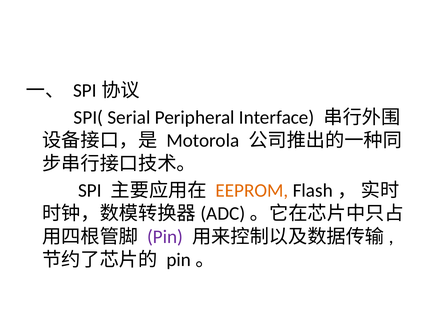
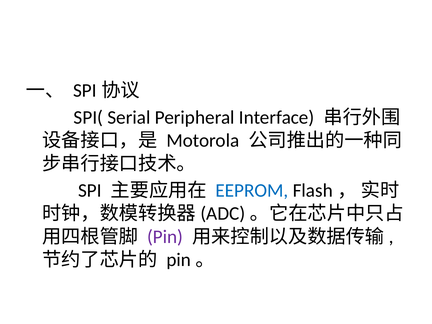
EEPROM colour: orange -> blue (252, 191)
